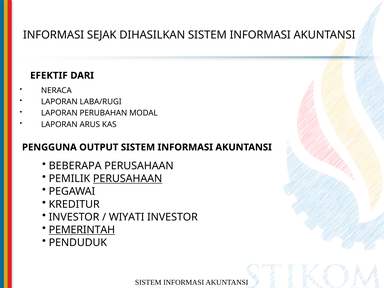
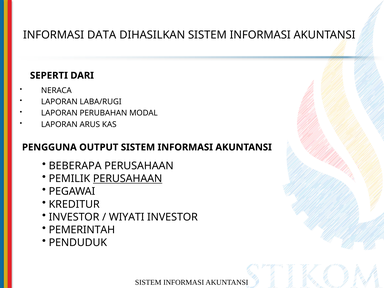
SEJAK: SEJAK -> DATA (102, 35)
EFEKTIF: EFEKTIF -> SEPERTI (49, 76)
PEMERINTAH underline: present -> none (82, 230)
